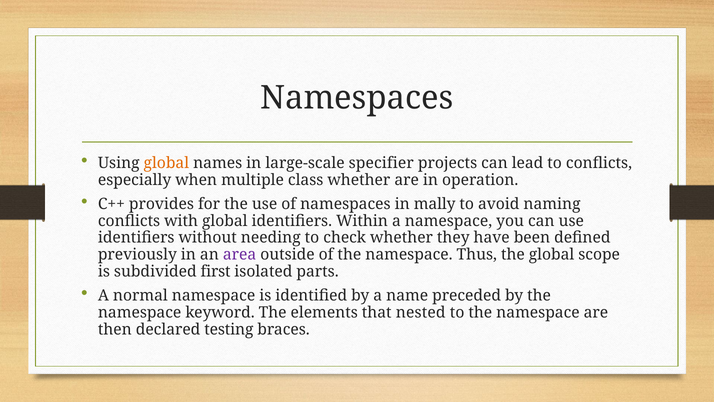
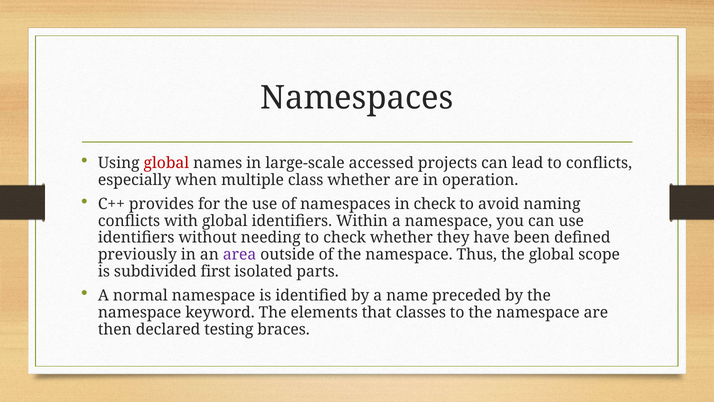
global colour: orange -> red (166, 163)
specifier: specifier -> accessed (381, 163)
in mally: mally -> check (435, 204)
nested: nested -> classes (421, 312)
